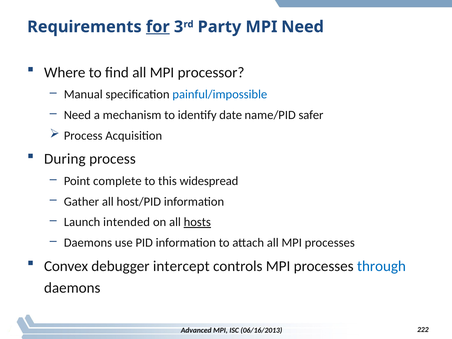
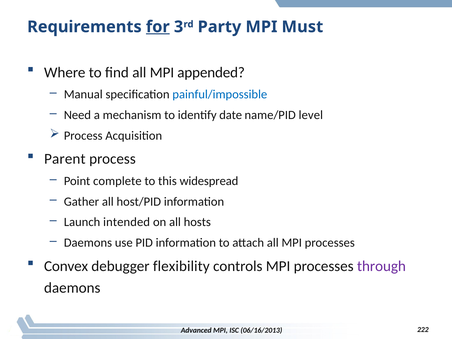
MPI Need: Need -> Must (302, 27)
processor: processor -> appended (211, 72)
safer: safer -> level (311, 115)
During: During -> Parent (65, 159)
hosts underline: present -> none (197, 222)
intercept: intercept -> flexibility (181, 266)
through colour: blue -> purple (381, 266)
